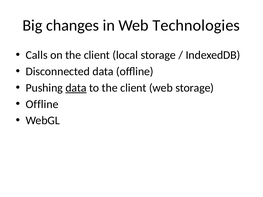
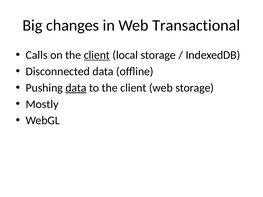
Technologies: Technologies -> Transactional (196, 25)
client underline: none -> present (97, 55)
Offline: Offline -> Mostly (42, 104)
